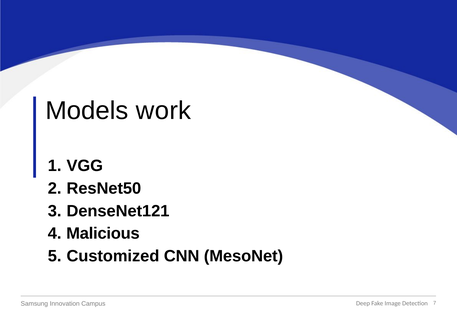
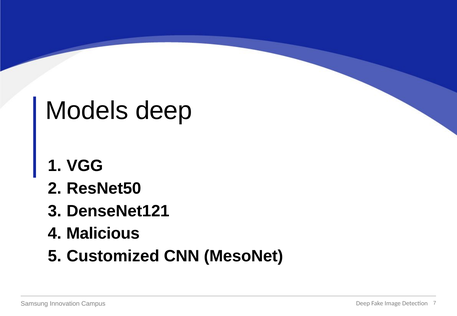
Models work: work -> deep (164, 111)
